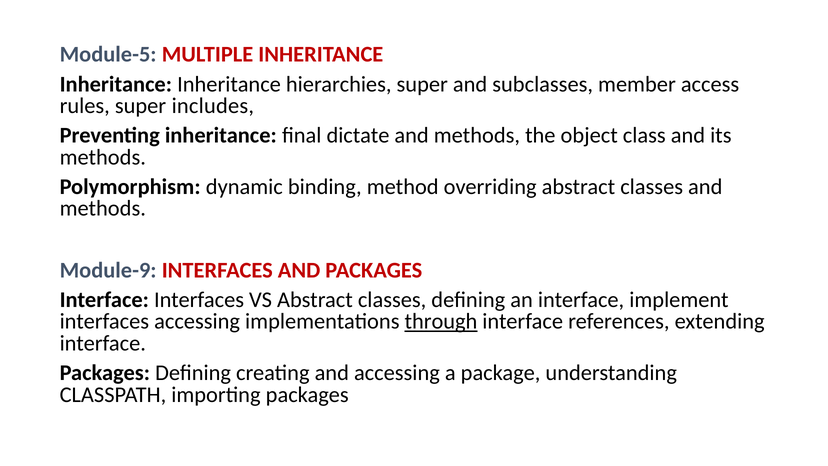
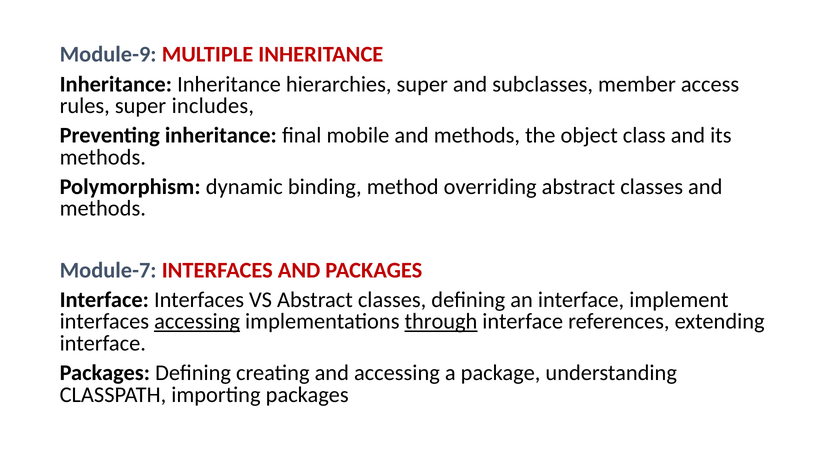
Module-5: Module-5 -> Module-9 (108, 55)
dictate: dictate -> mobile (358, 135)
Module-9: Module-9 -> Module-7 (108, 270)
accessing underline: none -> present (197, 321)
